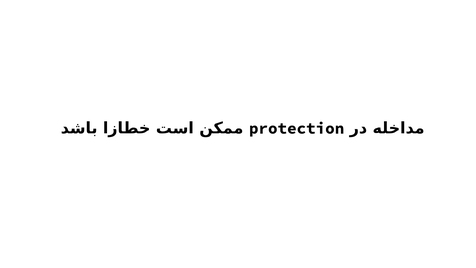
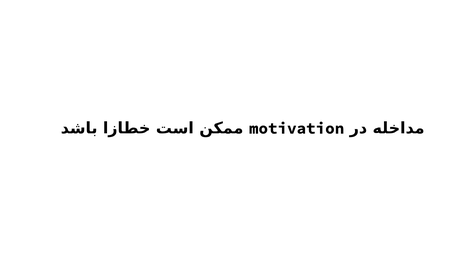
protection: protection -> motivation (297, 128)
